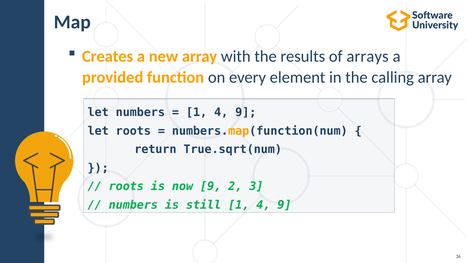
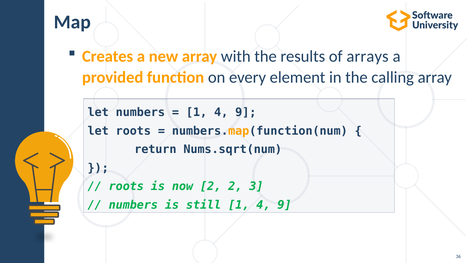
True.sqrt(num: True.sqrt(num -> Nums.sqrt(num (233, 149)
now 9: 9 -> 2 (211, 186)
